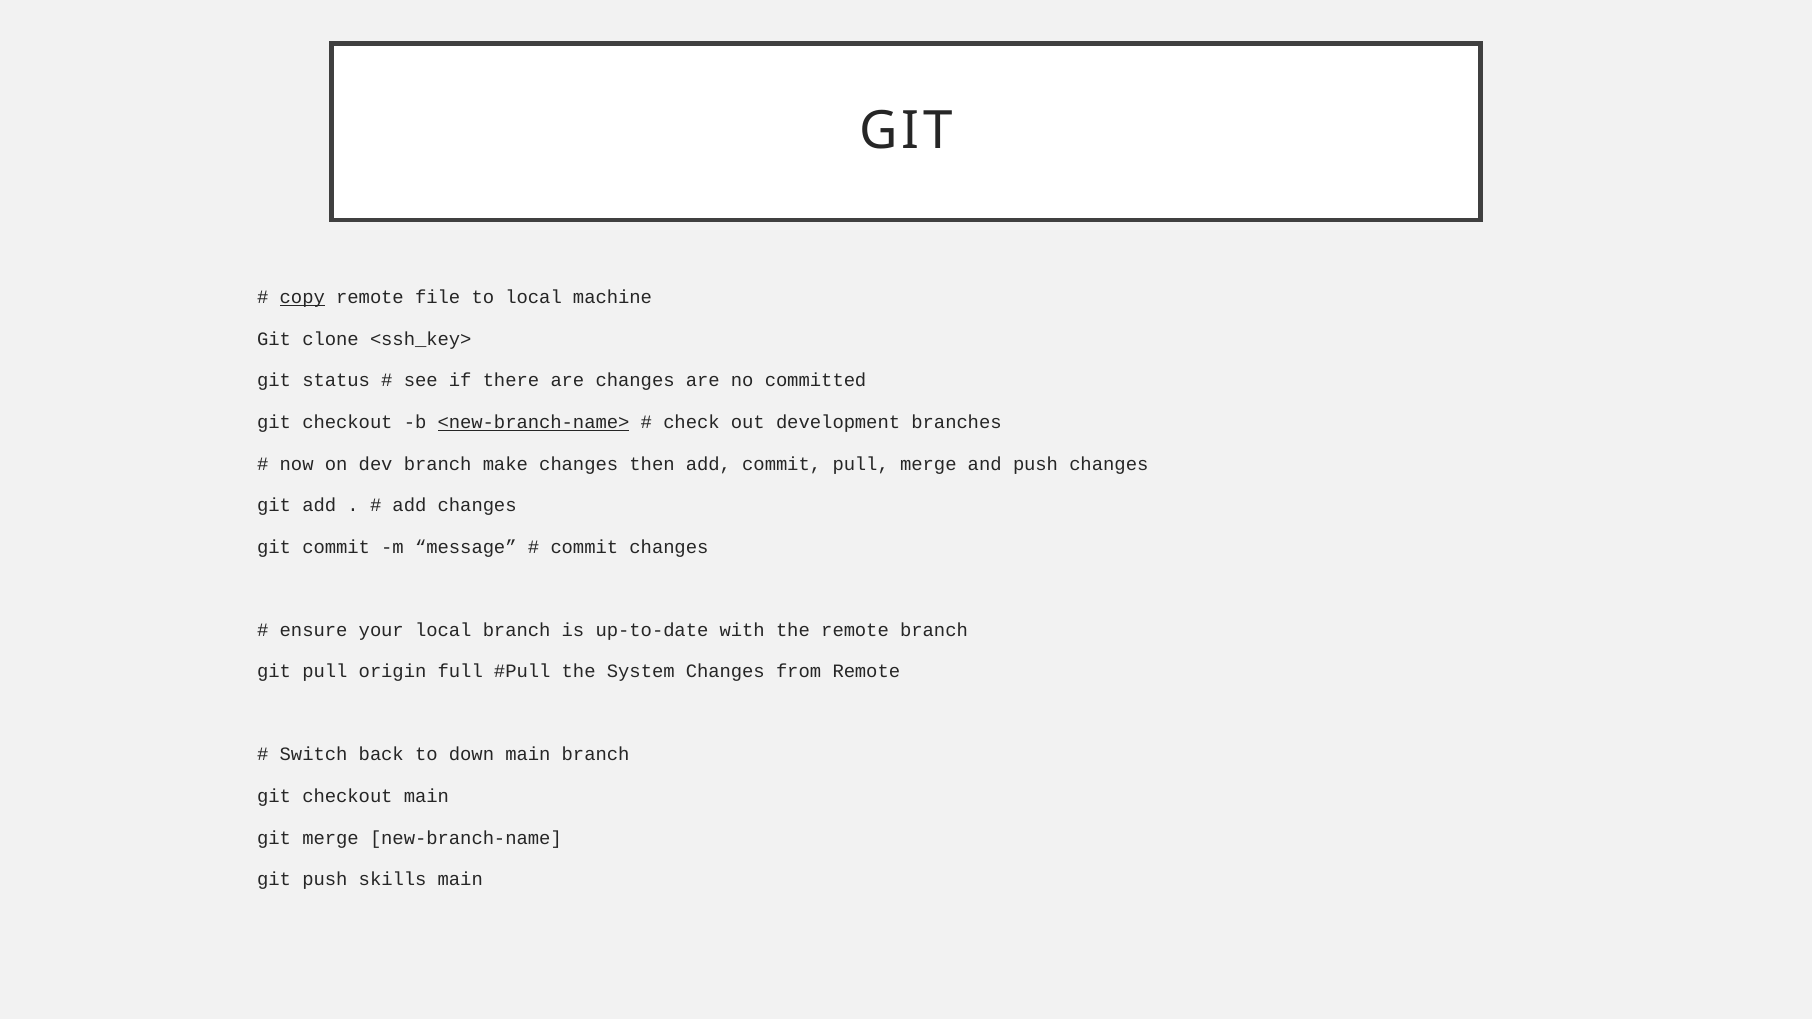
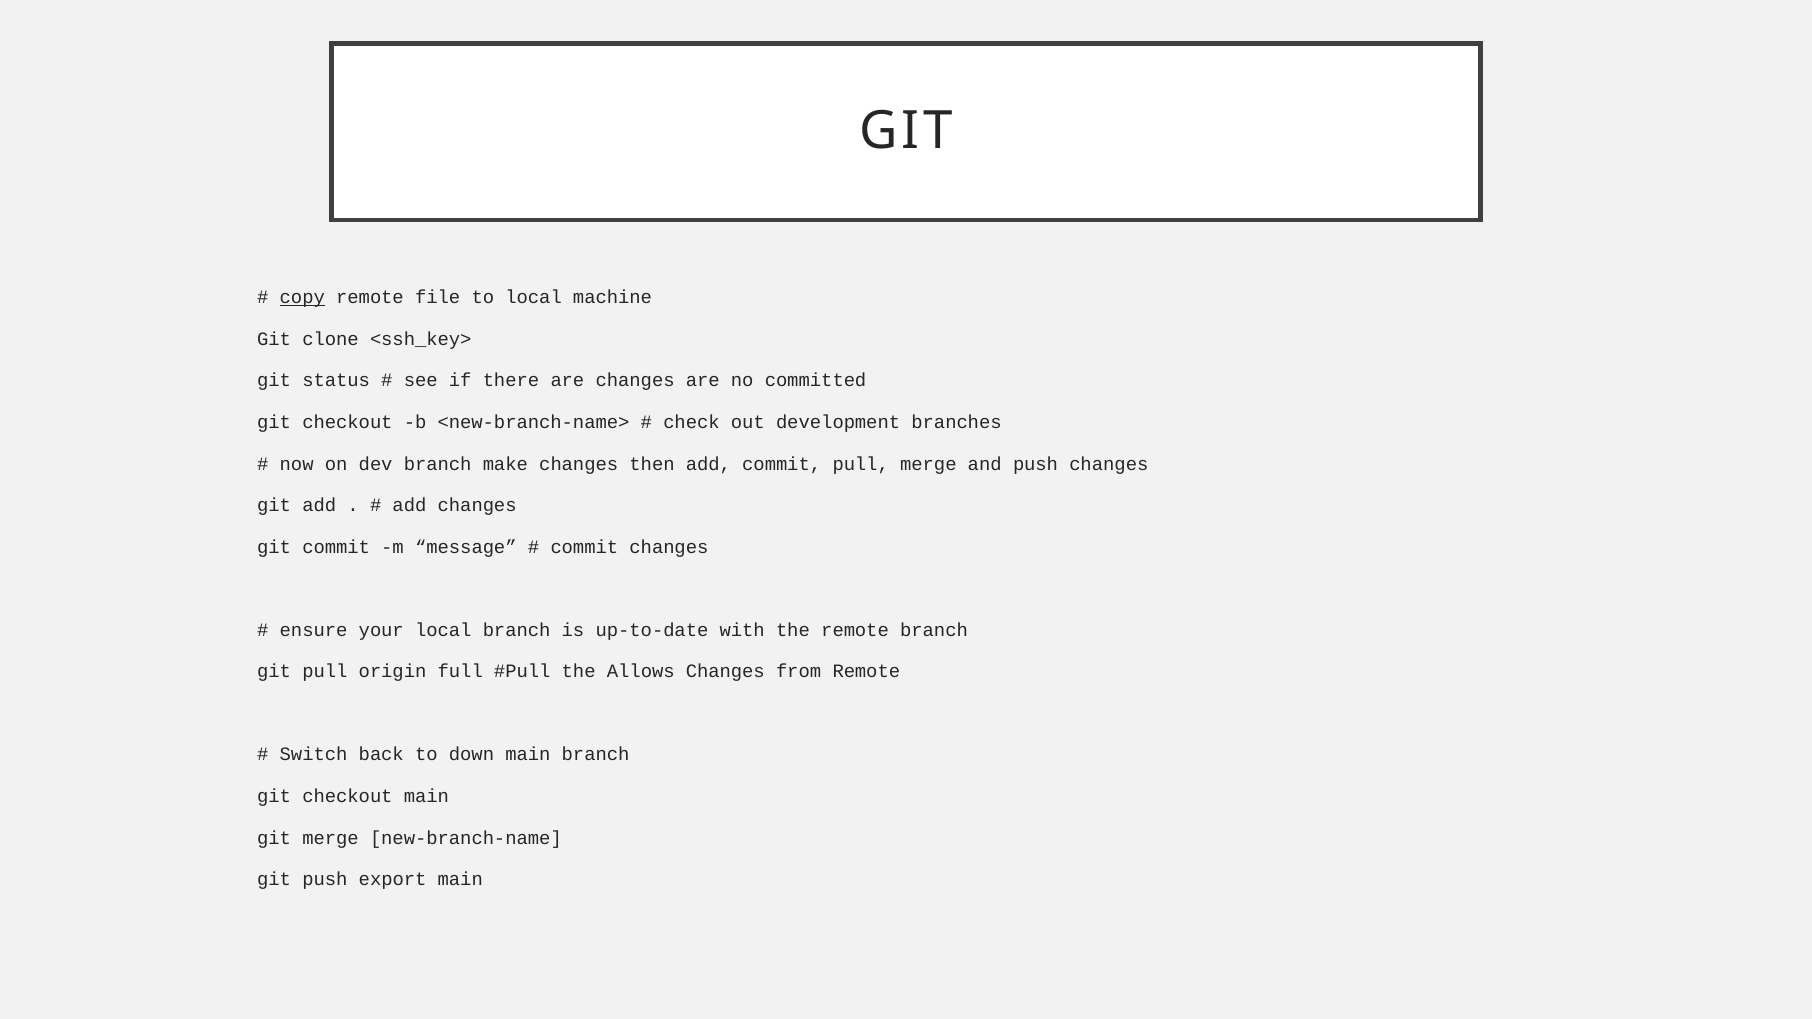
<new-branch-name> underline: present -> none (533, 422)
System: System -> Allows (641, 672)
skills: skills -> export (393, 880)
